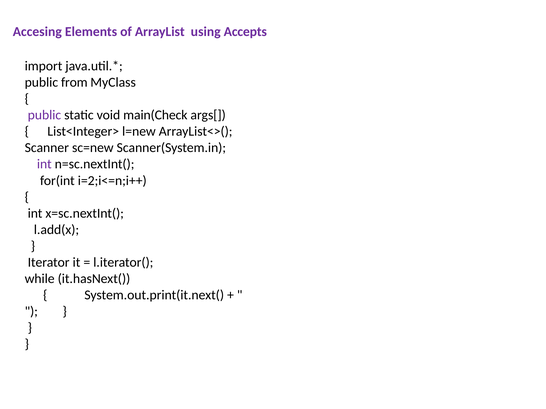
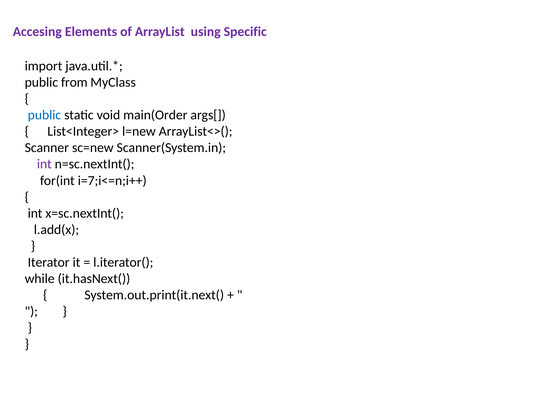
Accepts: Accepts -> Specific (245, 32)
public colour: purple -> blue (44, 115)
main(Check: main(Check -> main(Order (155, 115)
i=2;i<=n;i++: i=2;i<=n;i++ -> i=7;i<=n;i++ (112, 181)
